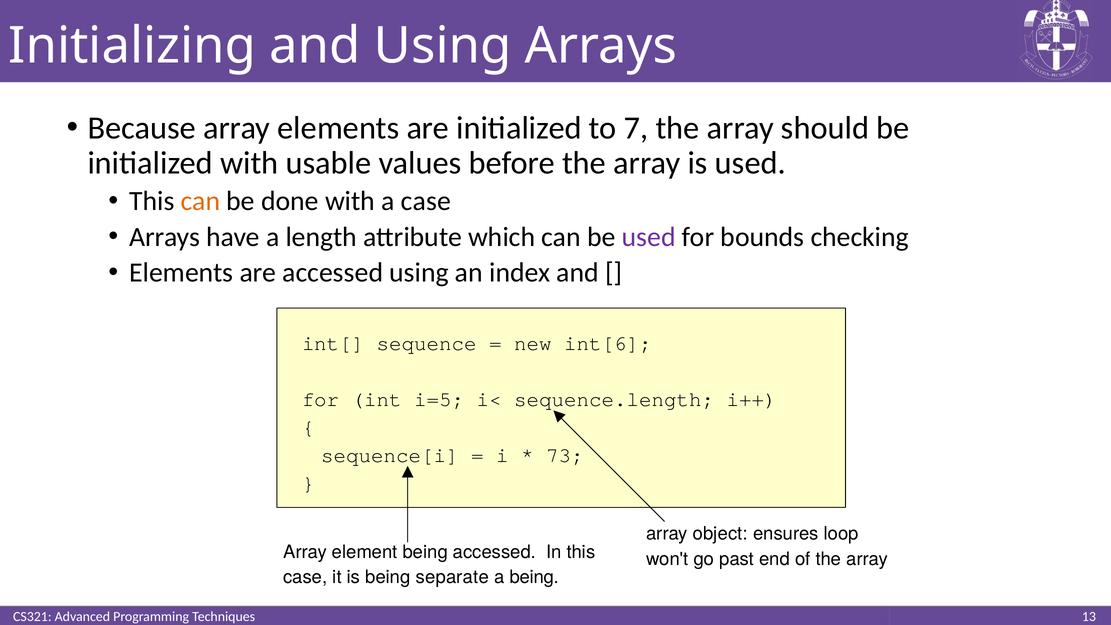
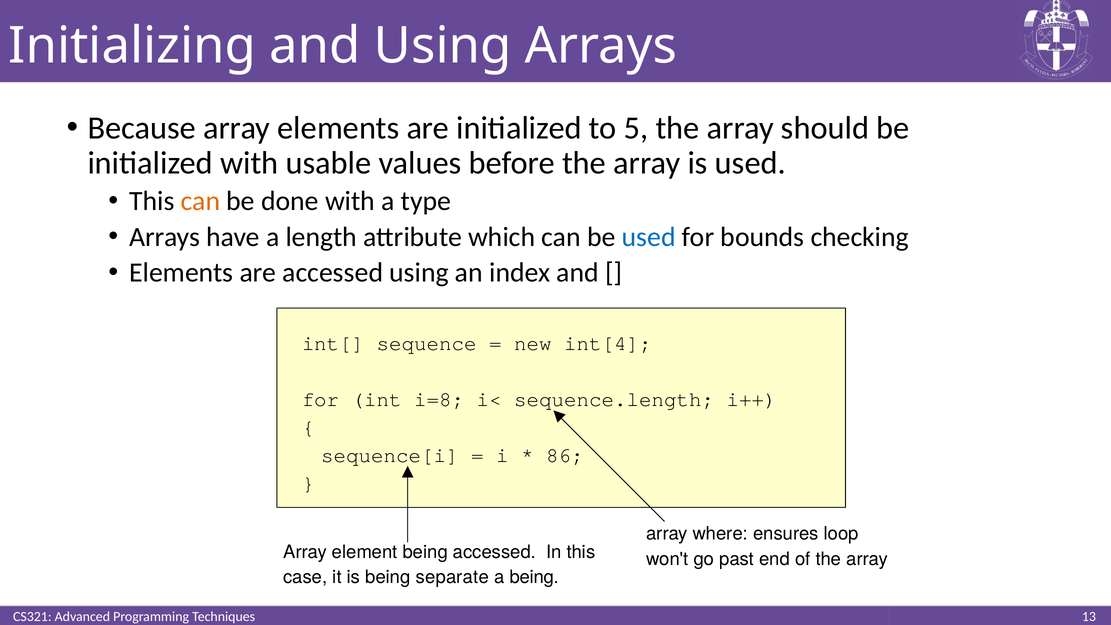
7: 7 -> 5 (636, 128)
a case: case -> type (426, 201)
used colour: purple -> blue (649, 237)
int[6: int[6 -> int[4 (608, 343)
i=5: i=5 -> i=8 (439, 399)
73: 73 -> 86 (565, 455)
object: object -> where (720, 534)
